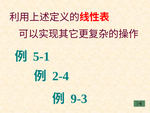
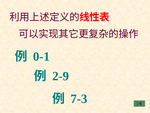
5-1: 5-1 -> 0-1 (41, 56)
2-4: 2-4 -> 2-9 (61, 76)
9-3: 9-3 -> 7-3 (79, 98)
